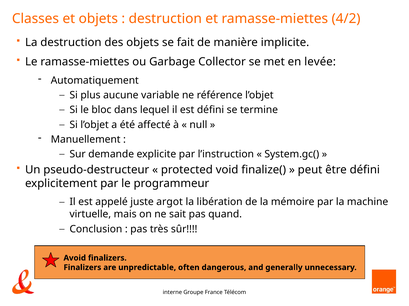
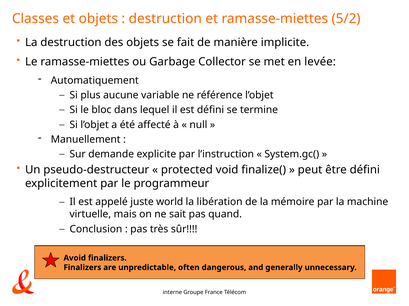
4/2: 4/2 -> 5/2 (346, 19)
argot: argot -> world (170, 202)
